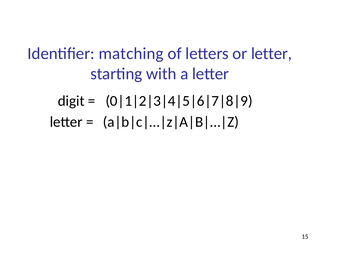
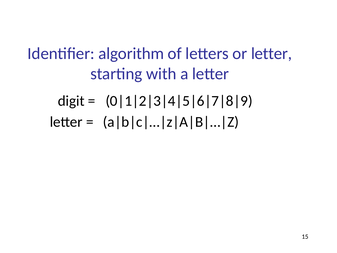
matching: matching -> algorithm (131, 54)
